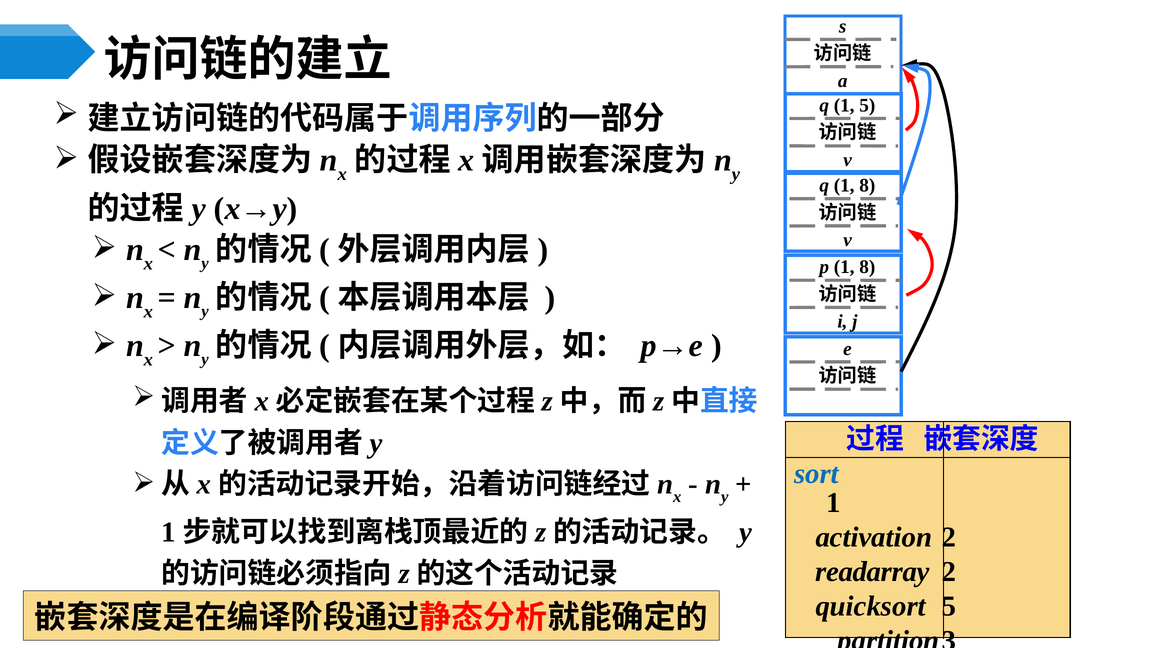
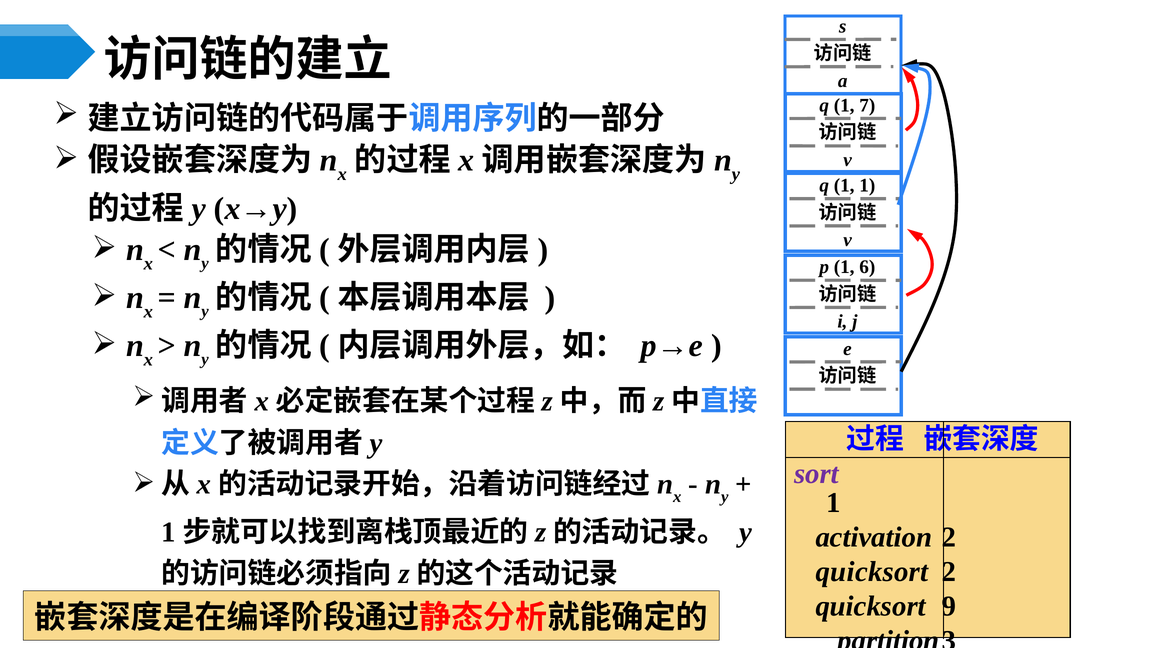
1 5: 5 -> 7 (867, 105)
q 1 8: 8 -> 1 (867, 186)
p 1 8: 8 -> 6 (867, 267)
sort colour: blue -> purple (816, 474)
readarray: readarray -> quicksort (872, 572)
quicksort 5: 5 -> 9 (949, 606)
